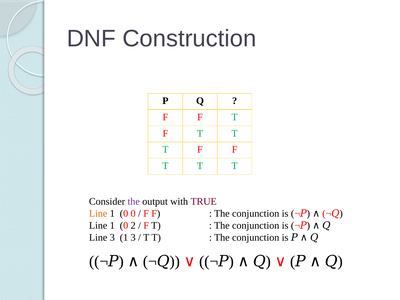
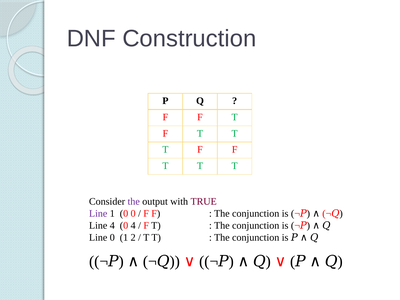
Line colour: orange -> purple (98, 214)
1: 1 -> 4 (112, 226)
0 2: 2 -> 4 (133, 226)
Line 3: 3 -> 0 (112, 238)
1 3: 3 -> 2 (133, 238)
